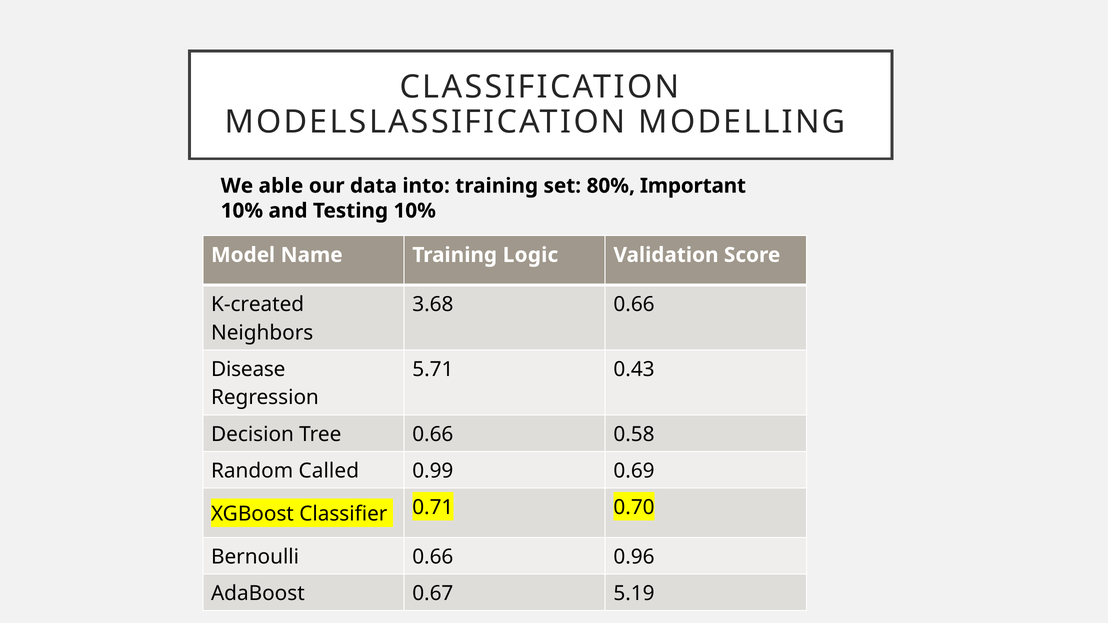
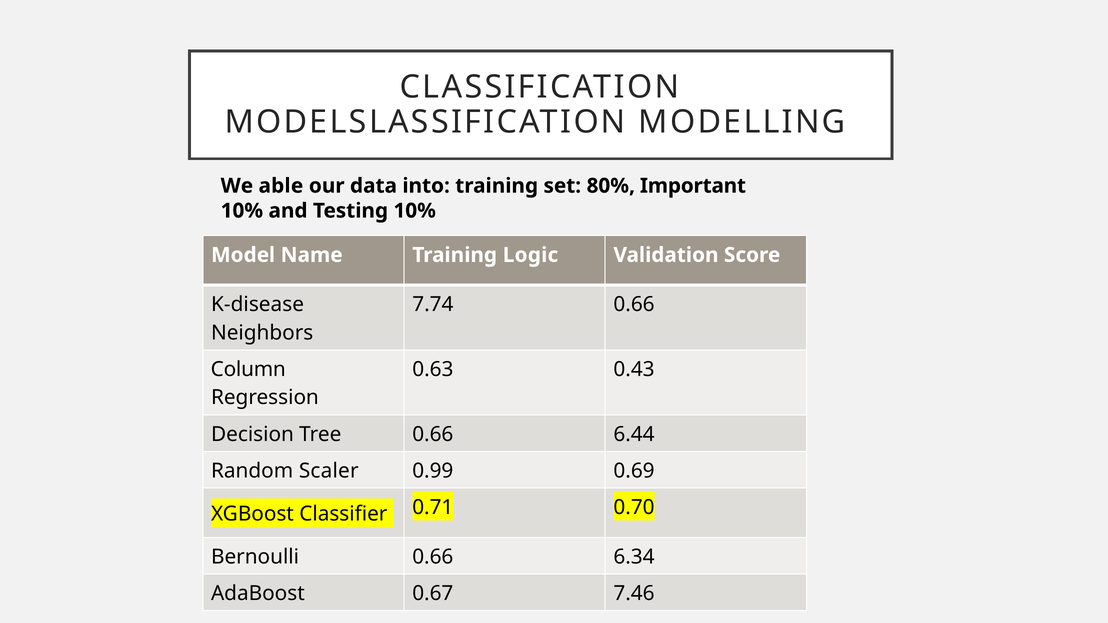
K-created: K-created -> K-disease (258, 305)
3.68: 3.68 -> 7.74 (433, 305)
Disease: Disease -> Column (248, 370)
5.71: 5.71 -> 0.63 (433, 370)
0.58: 0.58 -> 6.44 (634, 434)
Called: Called -> Scaler (329, 471)
0.96: 0.96 -> 6.34 (634, 557)
5.19: 5.19 -> 7.46 (634, 594)
